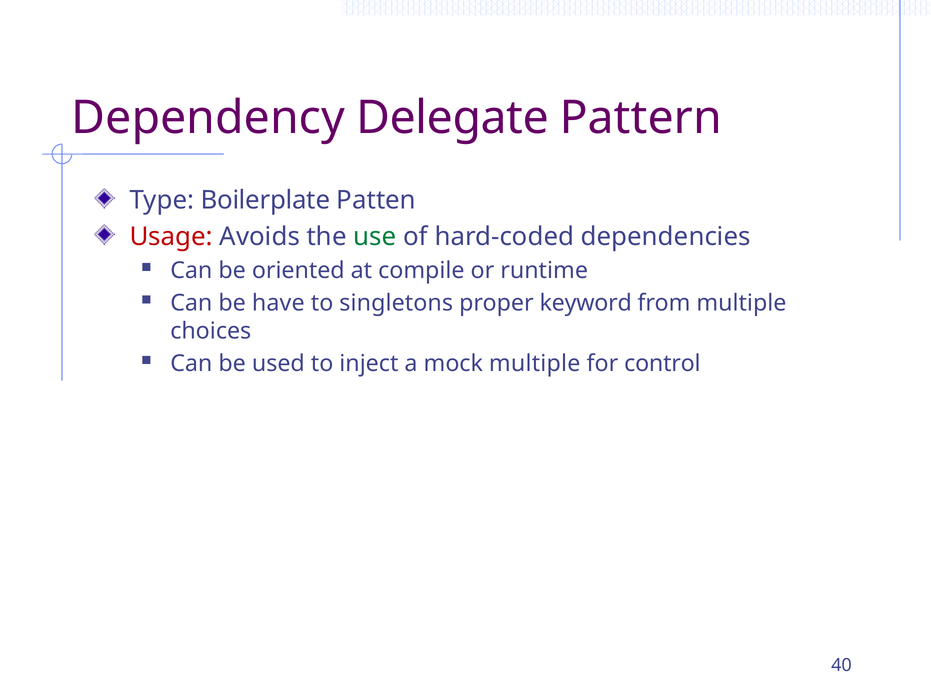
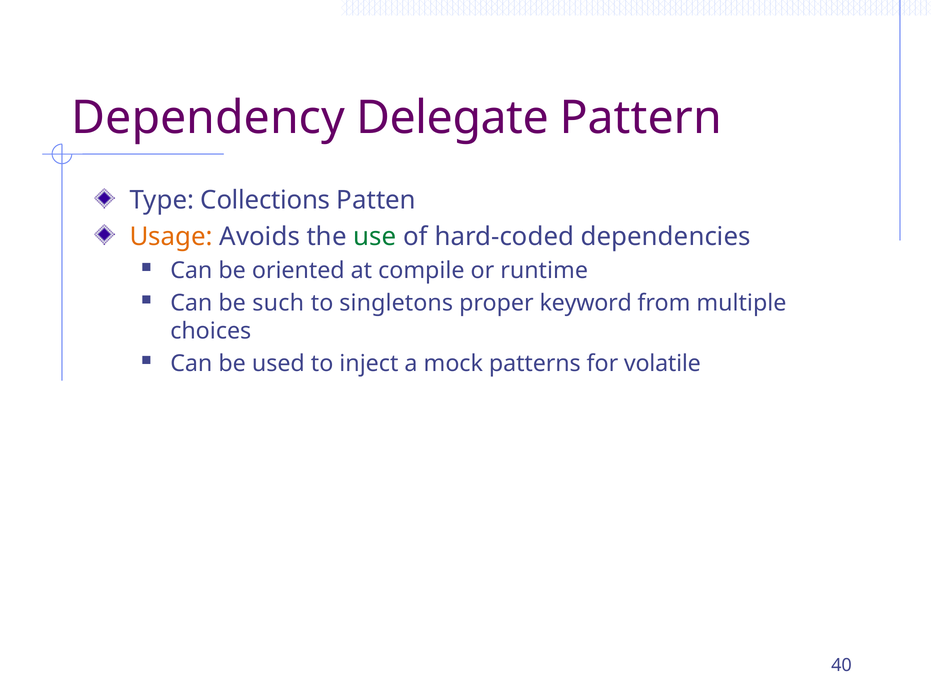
Boilerplate: Boilerplate -> Collections (265, 200)
Usage colour: red -> orange (171, 237)
have: have -> such (278, 303)
mock multiple: multiple -> patterns (535, 364)
control: control -> volatile (662, 364)
